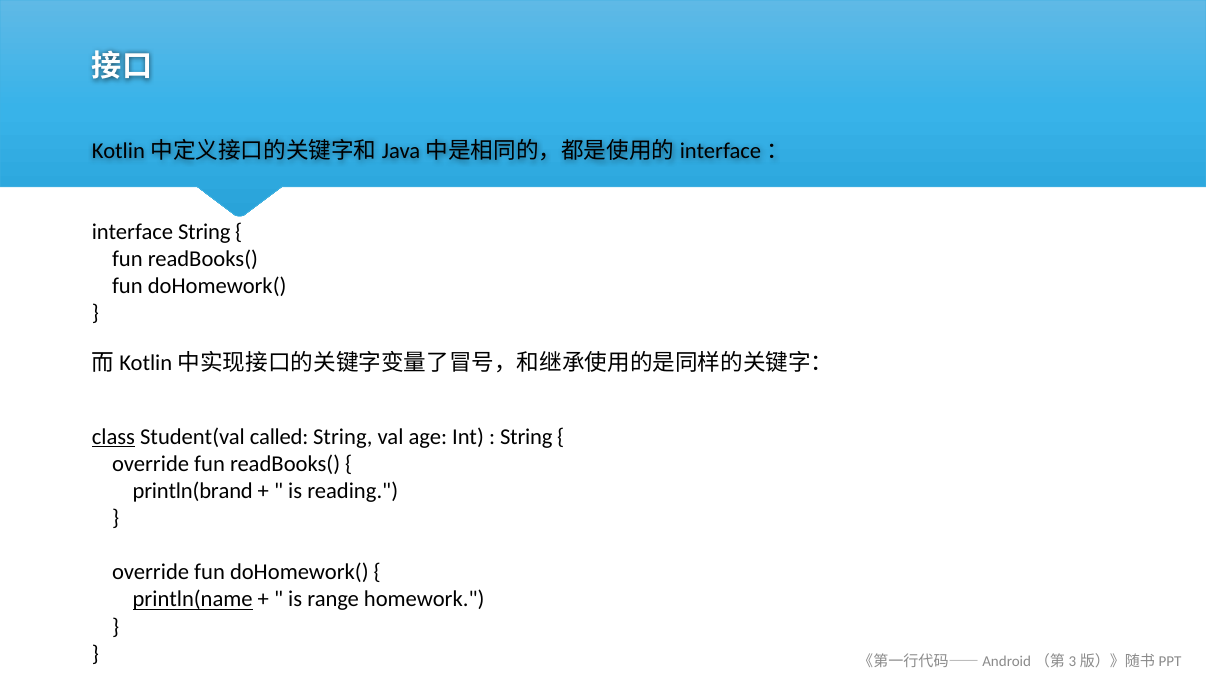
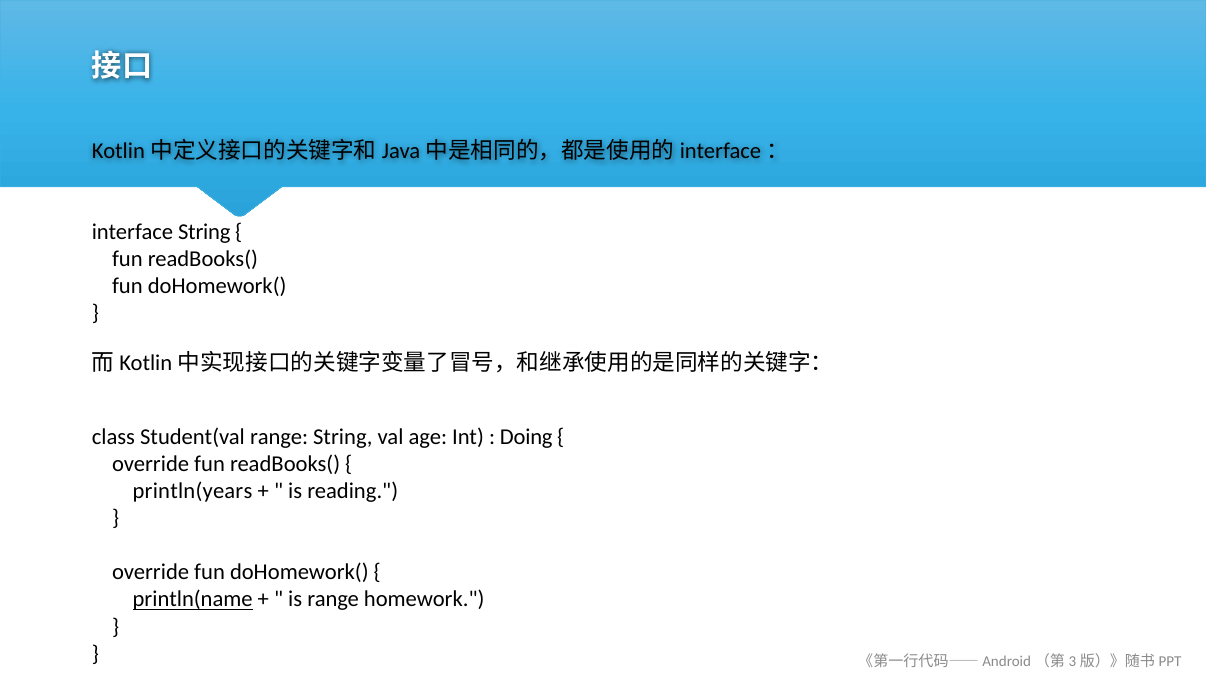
class underline: present -> none (113, 436)
Student(val called: called -> range (279, 436)
String: String -> Doing (526, 436)
println(brand: println(brand -> println(years (193, 490)
